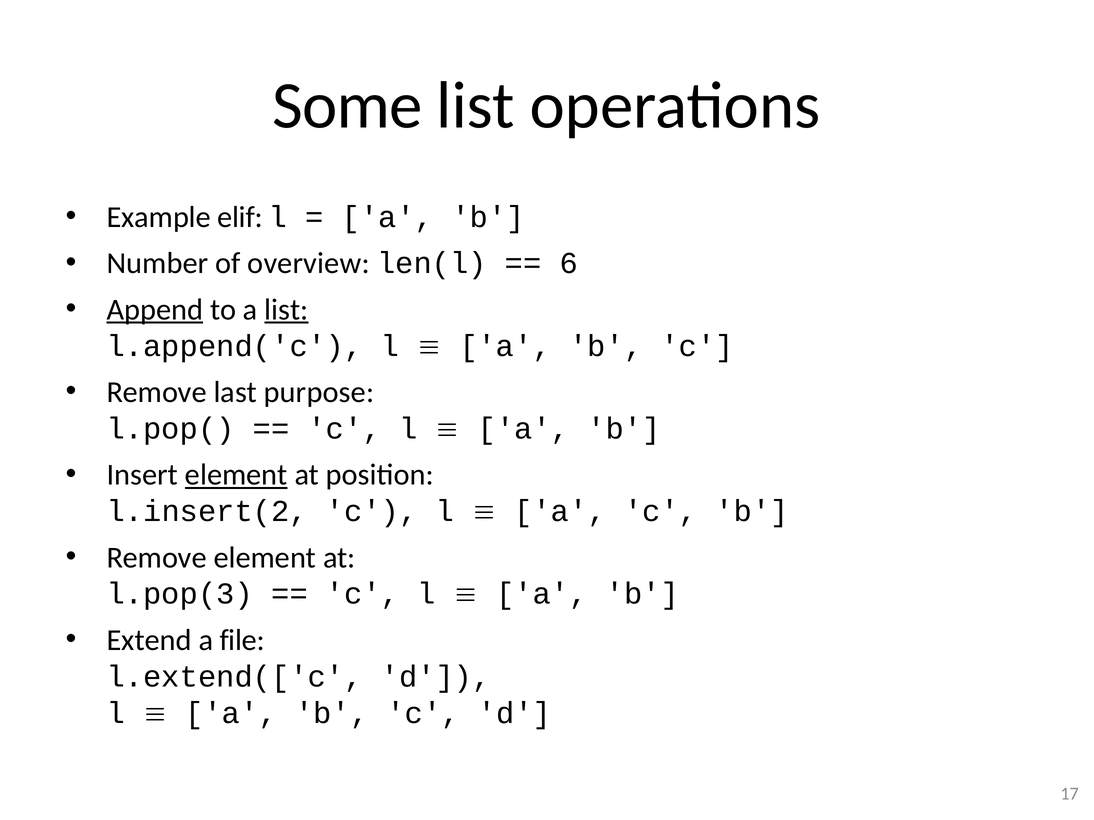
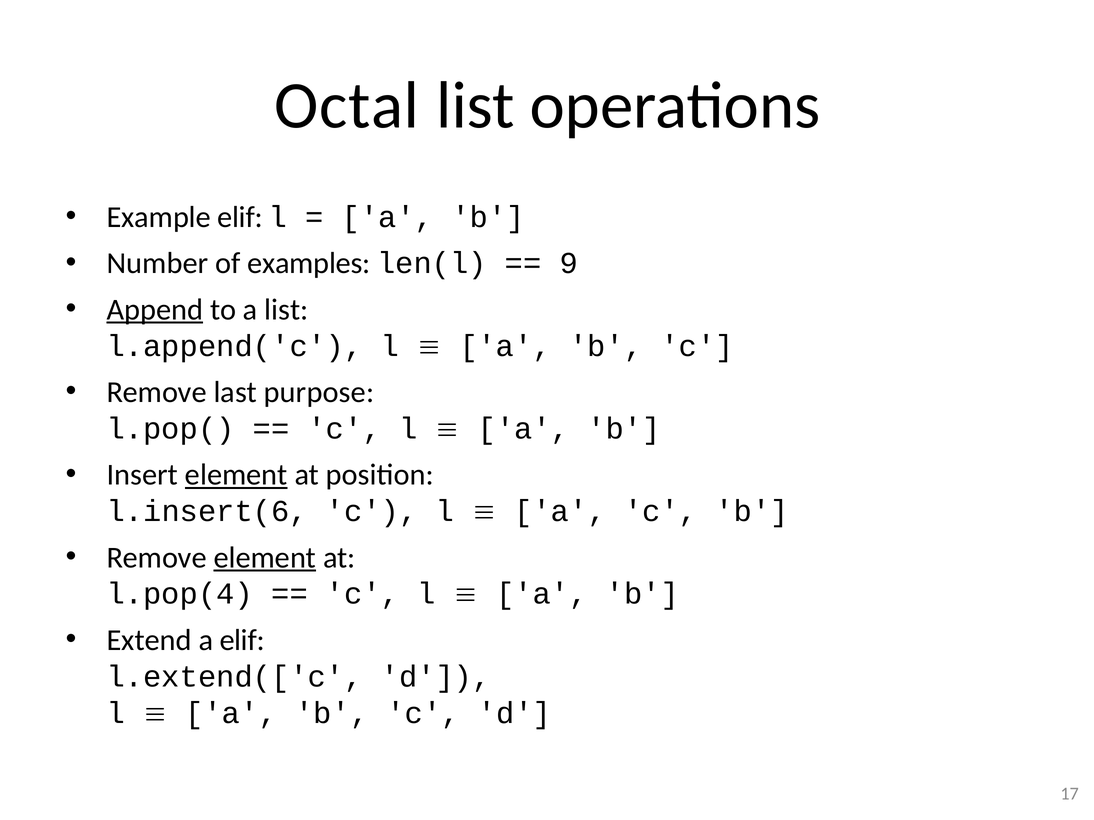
Some: Some -> Octal (347, 106)
overview: overview -> examples (309, 264)
6: 6 -> 9 (569, 264)
list underline: present -> none (286, 310)
l.insert(2: l.insert(2 -> l.insert(6 (207, 512)
element underline: none -> present (265, 558)
l.pop(3: l.pop(3 -> l.pop(4 (180, 594)
a file: file -> elif (242, 641)
